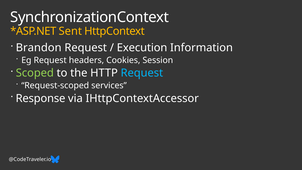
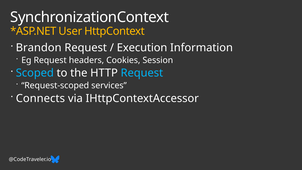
Sent: Sent -> User (70, 31)
Scoped colour: light green -> light blue (35, 73)
Response: Response -> Connects (40, 98)
